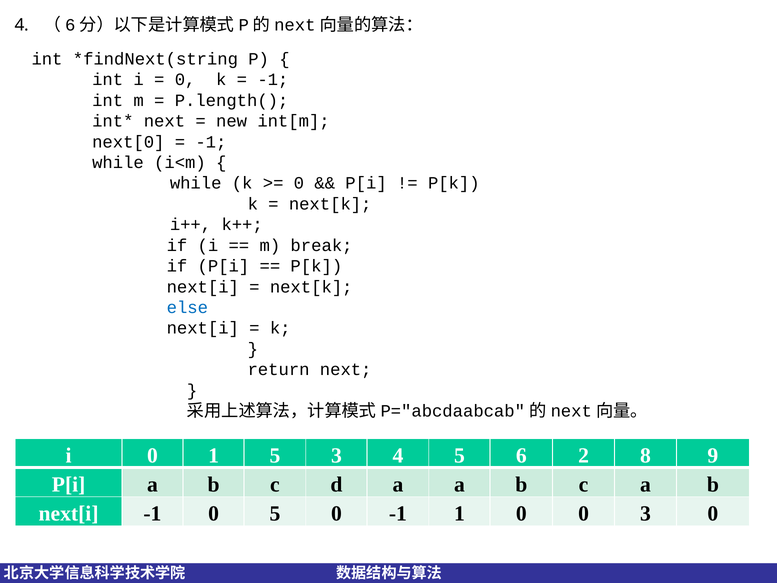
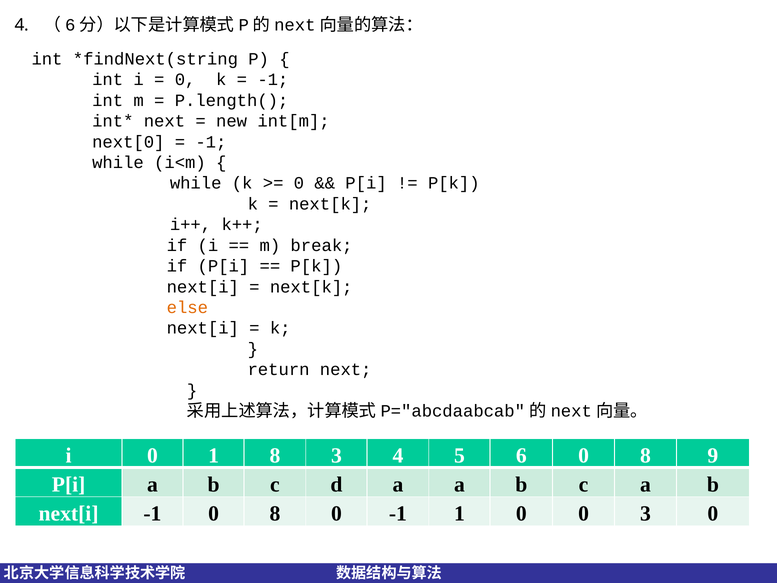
else colour: blue -> orange (187, 307)
1 5: 5 -> 8 (275, 455)
6 2: 2 -> 0 (584, 455)
-1 0 5: 5 -> 8 (275, 513)
